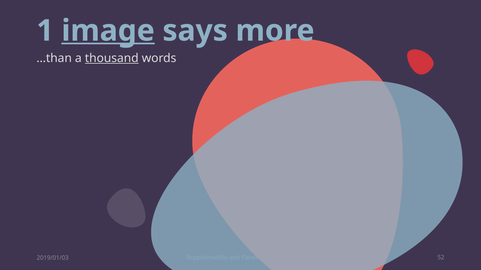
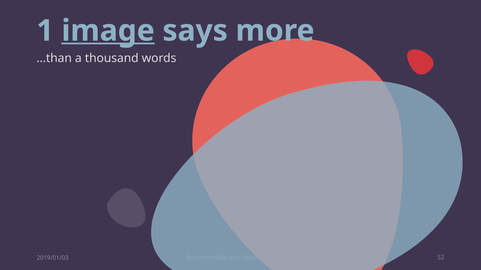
thousand underline: present -> none (112, 58)
